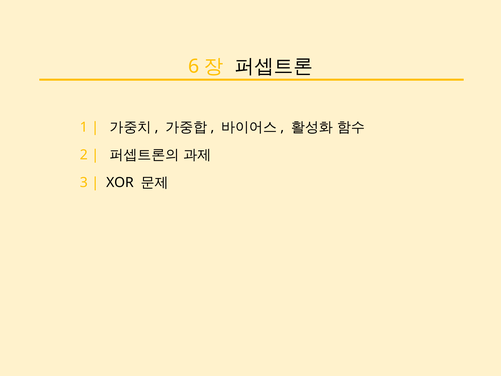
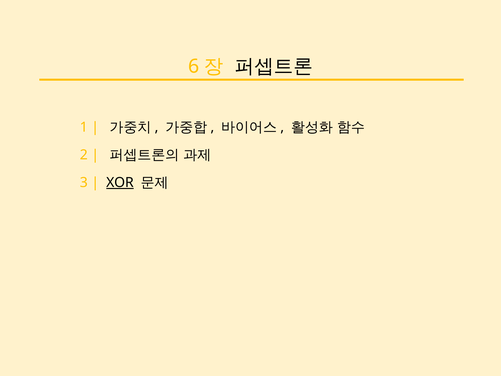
XOR underline: none -> present (120, 182)
